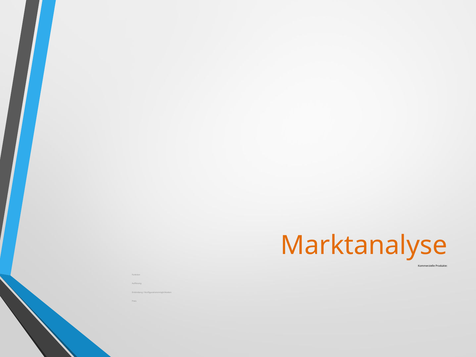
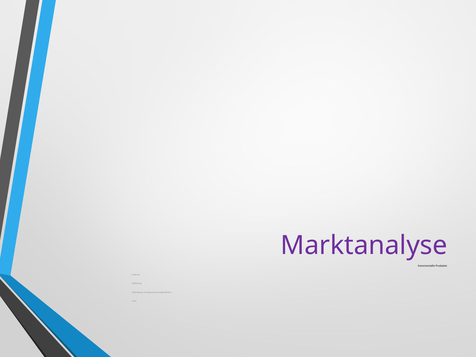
Marktanalyse colour: orange -> purple (364, 245)
